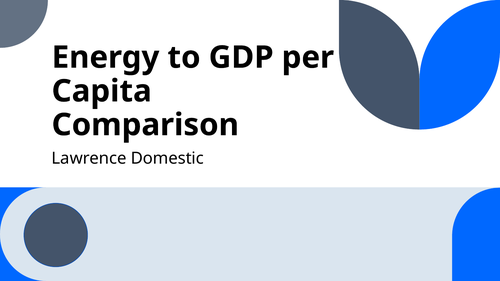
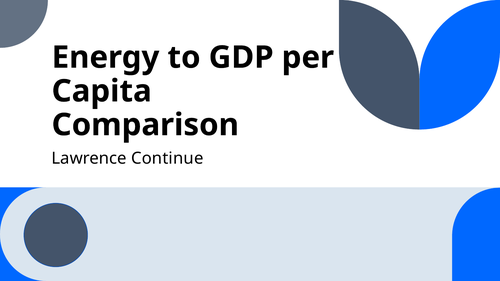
Domestic: Domestic -> Continue (167, 159)
